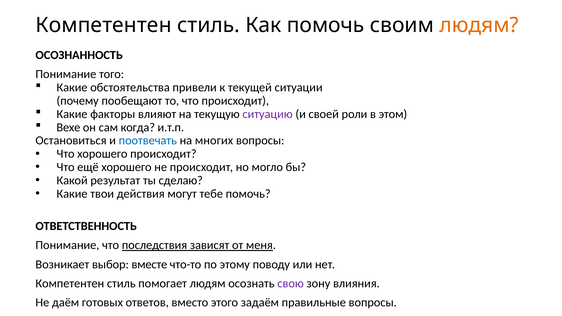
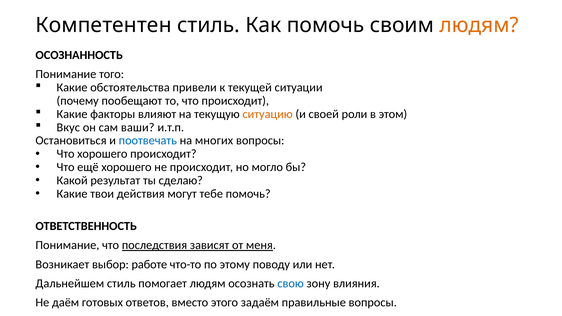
ситуацию colour: purple -> orange (268, 114)
Вехе: Вехе -> Вкус (68, 127)
когда: когда -> ваши (138, 127)
вместе: вместе -> работе (149, 264)
Компетентен: Компетентен -> Дальнейшем (70, 284)
свою colour: purple -> blue (291, 284)
